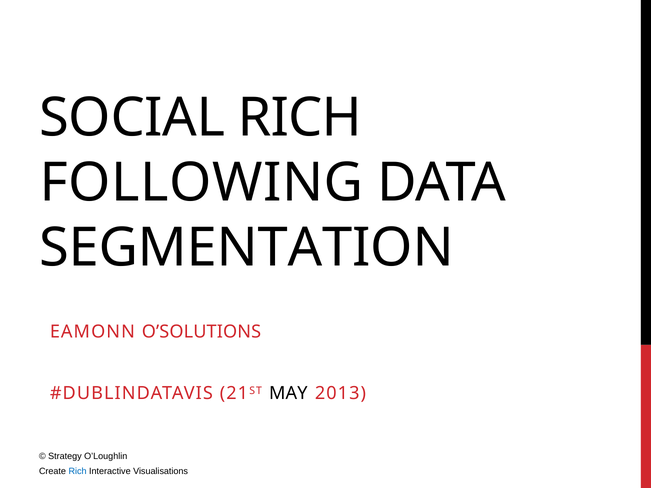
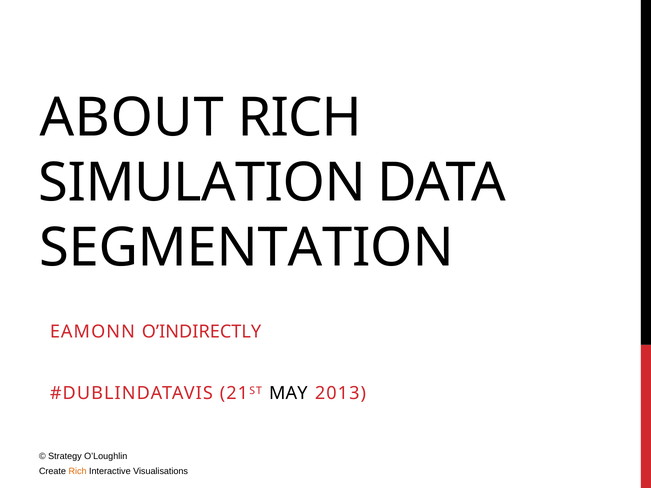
SOCIAL: SOCIAL -> ABOUT (132, 118)
FOLLOWING: FOLLOWING -> SIMULATION (202, 183)
O’SOLUTIONS: O’SOLUTIONS -> O’INDIRECTLY (202, 332)
Rich colour: blue -> orange (78, 472)
